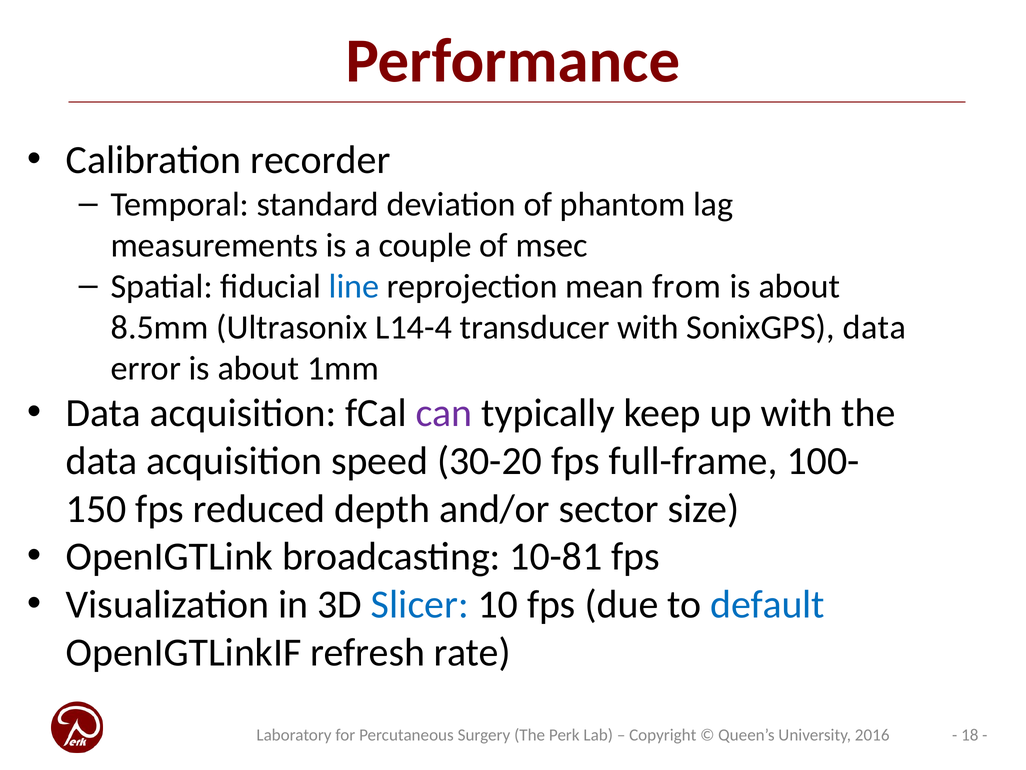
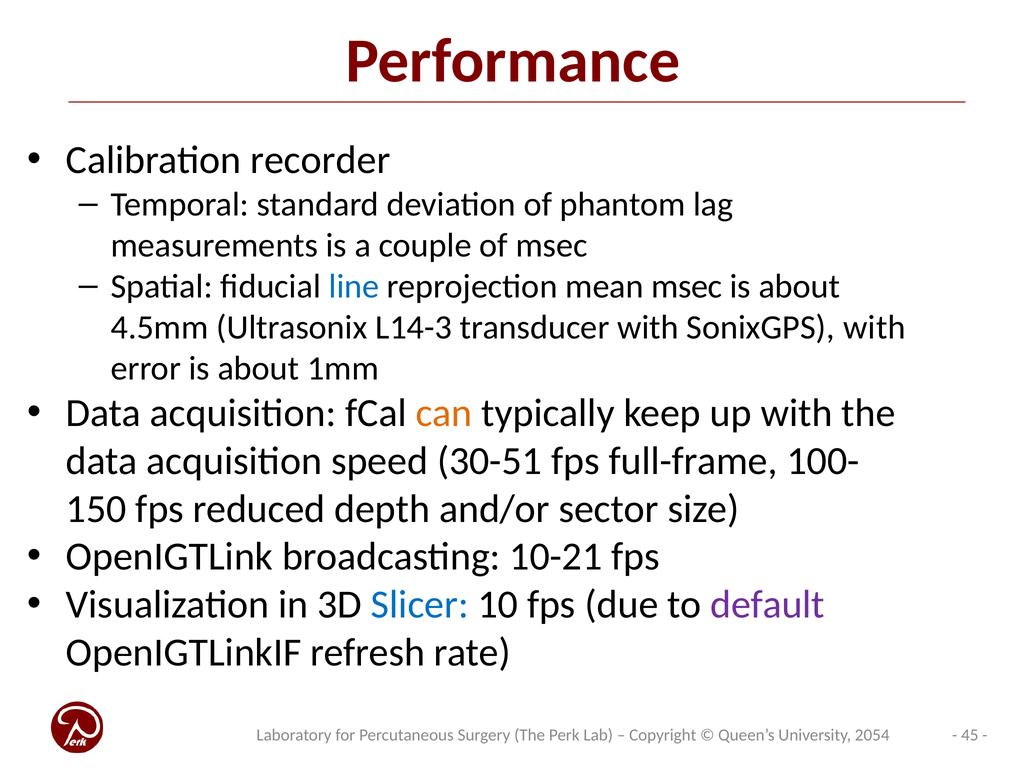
mean from: from -> msec (687, 286)
8.5mm: 8.5mm -> 4.5mm (160, 327)
L14-4: L14-4 -> L14-3 (414, 327)
SonixGPS data: data -> with (874, 327)
can colour: purple -> orange (444, 413)
30-20: 30-20 -> 30-51 (490, 461)
10-81: 10-81 -> 10-21 (556, 556)
default colour: blue -> purple (767, 604)
18: 18 -> 45 (970, 735)
2016: 2016 -> 2054 (872, 735)
